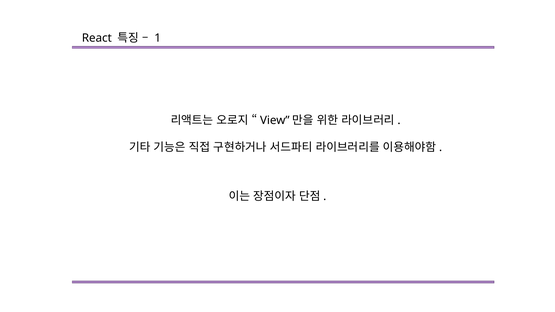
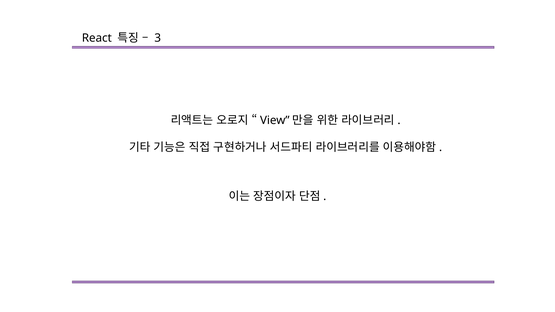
1: 1 -> 3 (158, 38)
